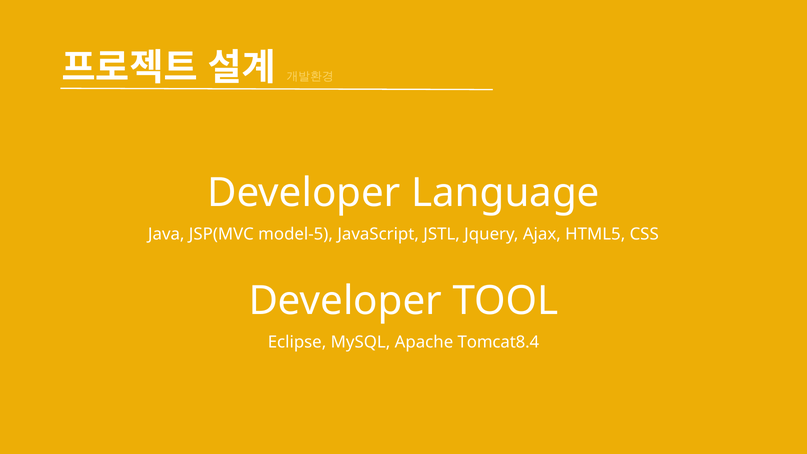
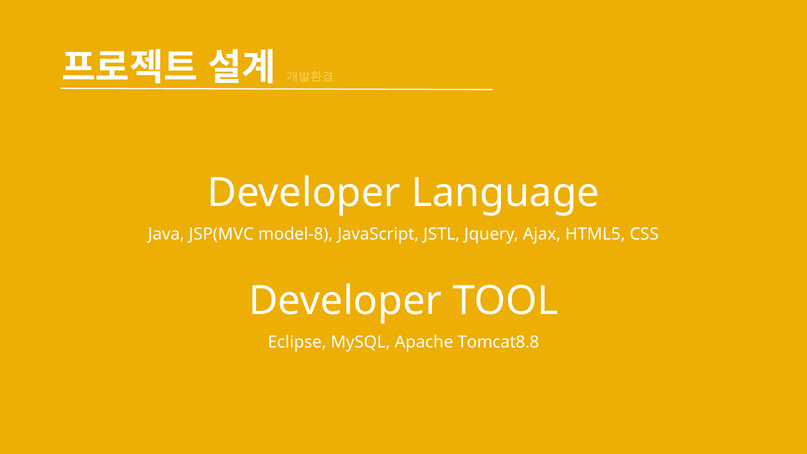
model-5: model-5 -> model-8 (296, 234)
Tomcat8.4: Tomcat8.4 -> Tomcat8.8 (498, 342)
